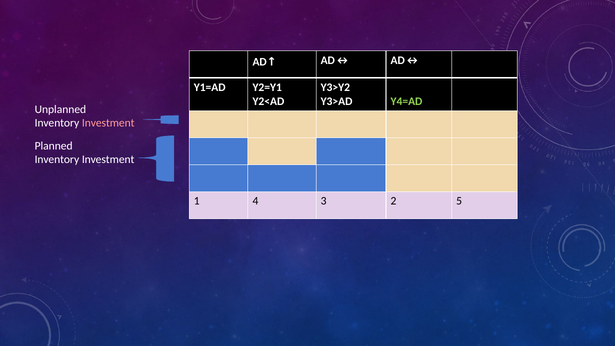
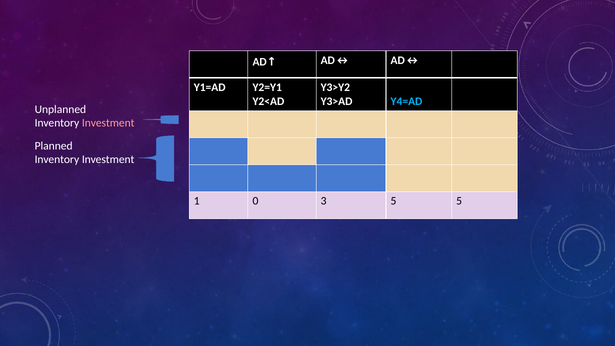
Y4=AD colour: light green -> light blue (406, 101)
4: 4 -> 0 (255, 201)
3 2: 2 -> 5 (394, 201)
